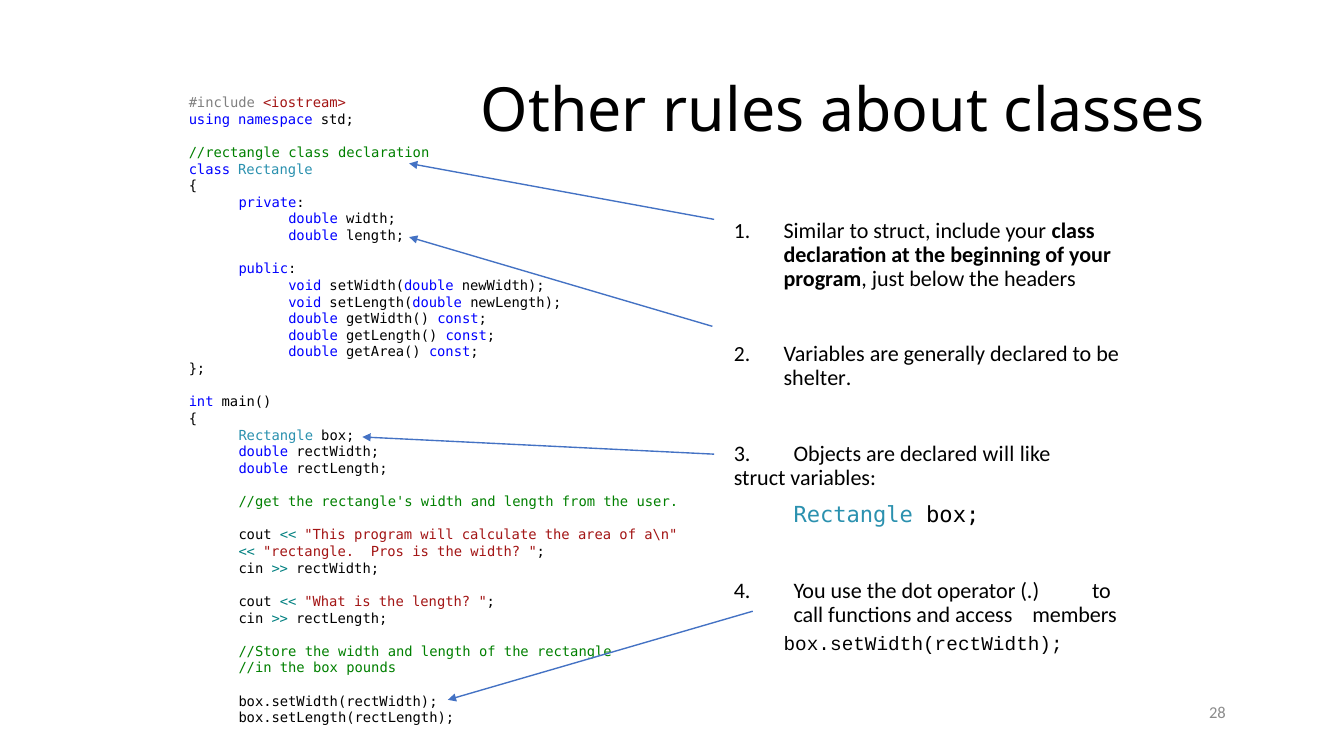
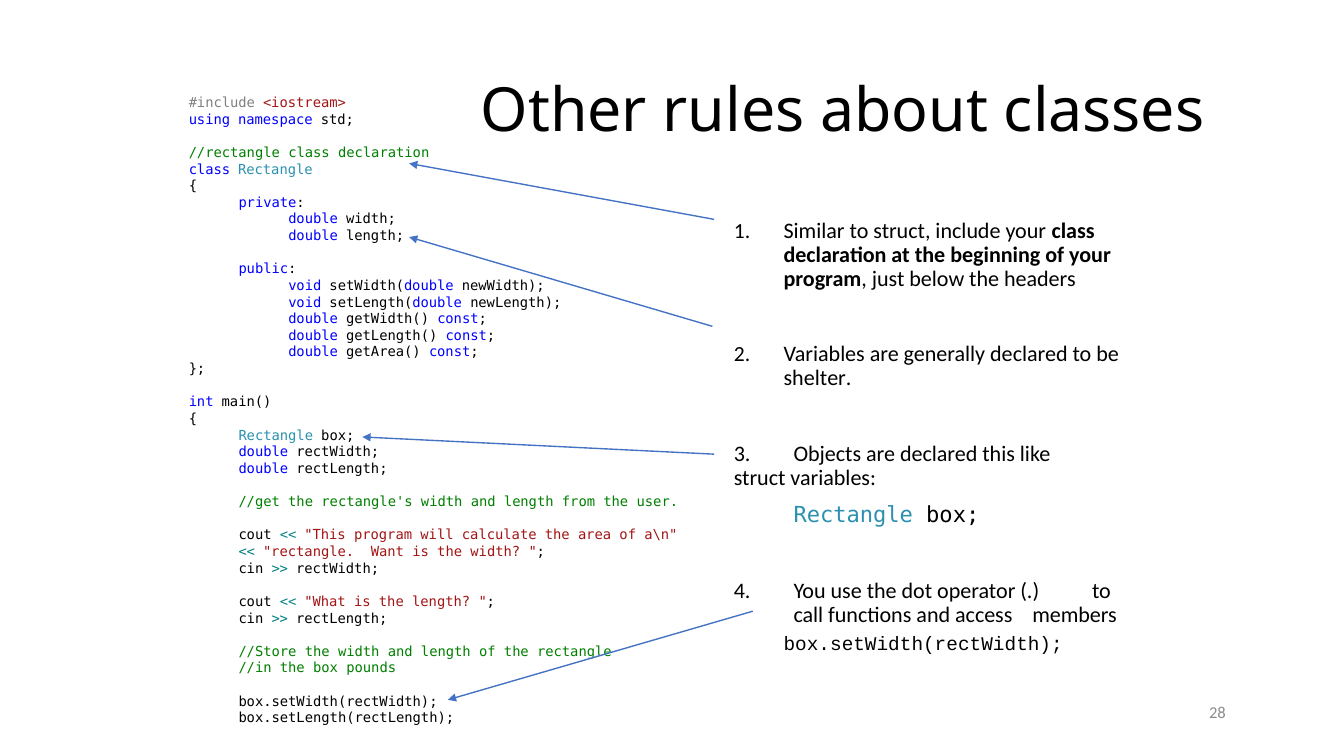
declared will: will -> this (999, 454)
Pros: Pros -> Want (387, 552)
